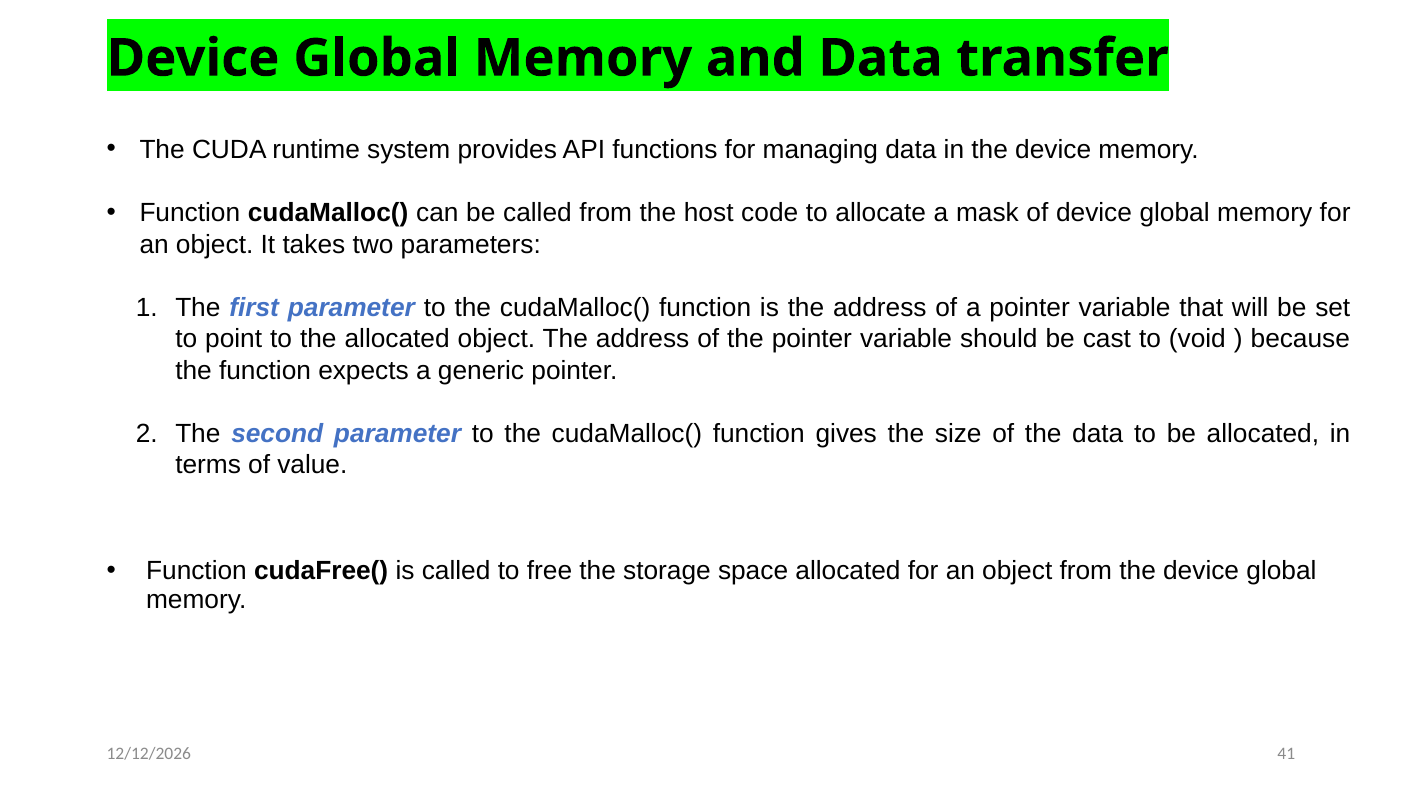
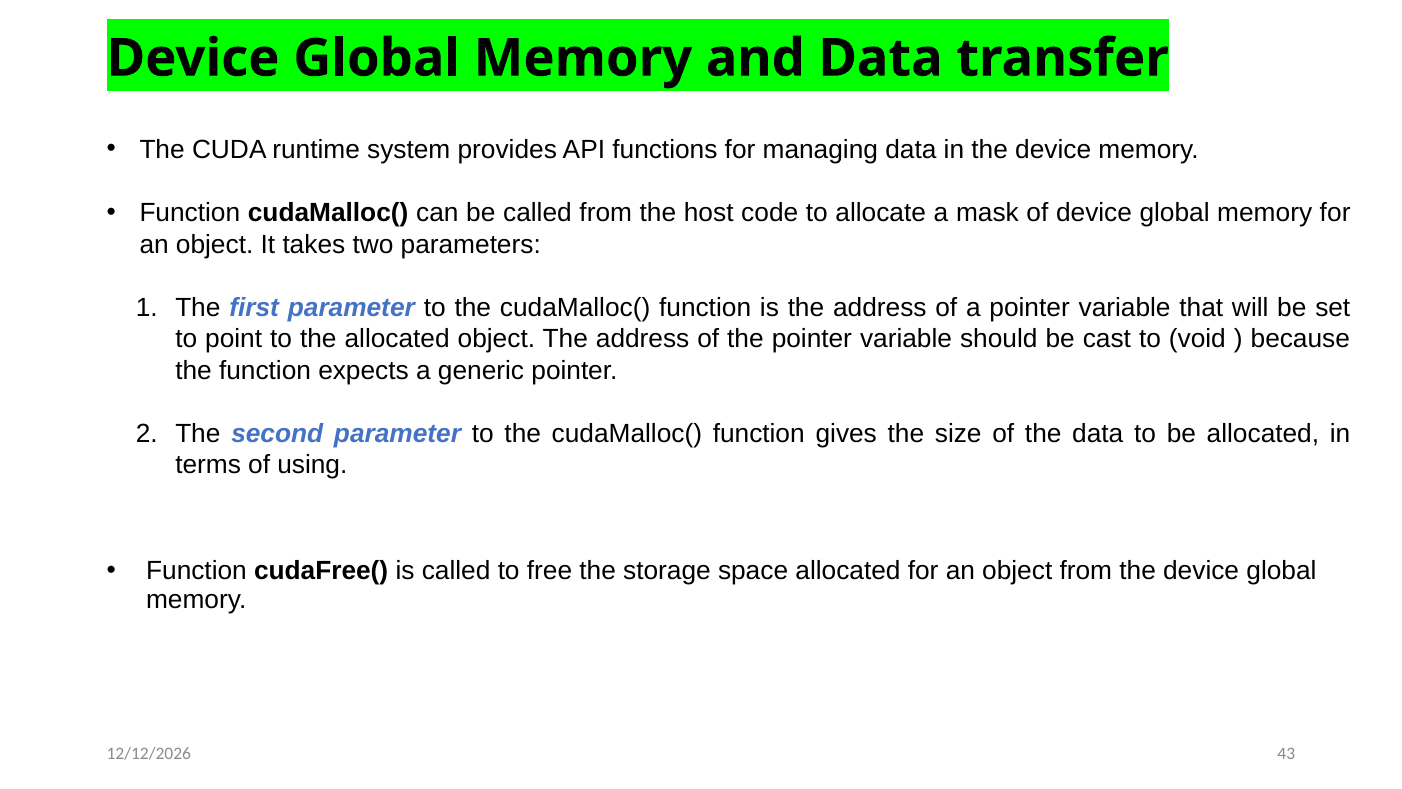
value: value -> using (312, 465)
41: 41 -> 43 (1286, 753)
